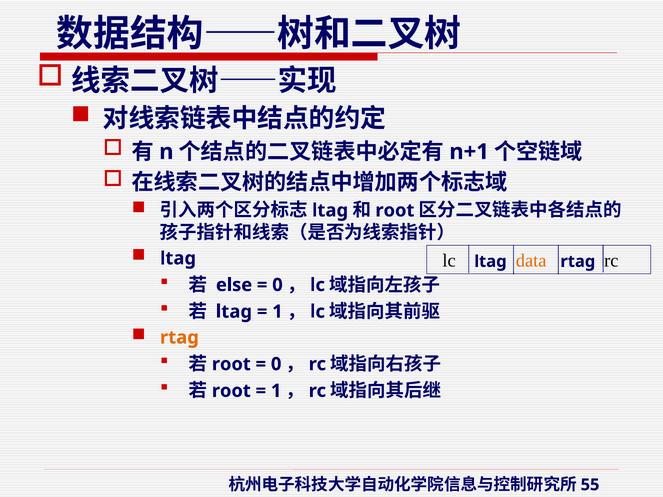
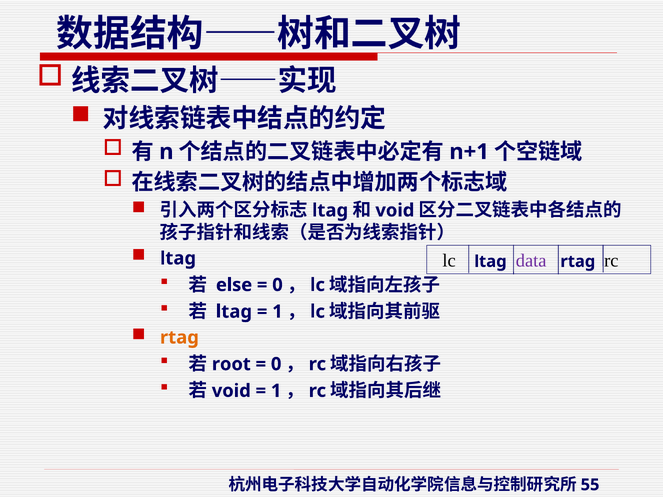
root: root -> void (395, 211)
data colour: orange -> purple (531, 261)
root: root -> void (231, 391)
